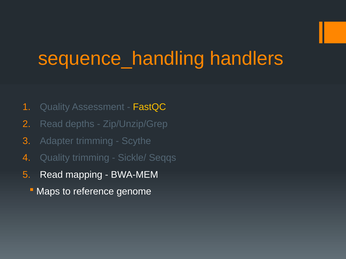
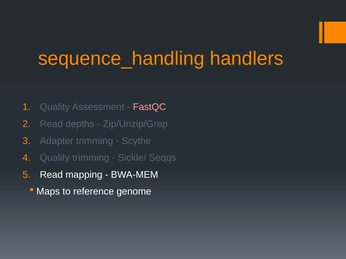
FastQC colour: yellow -> pink (149, 107)
